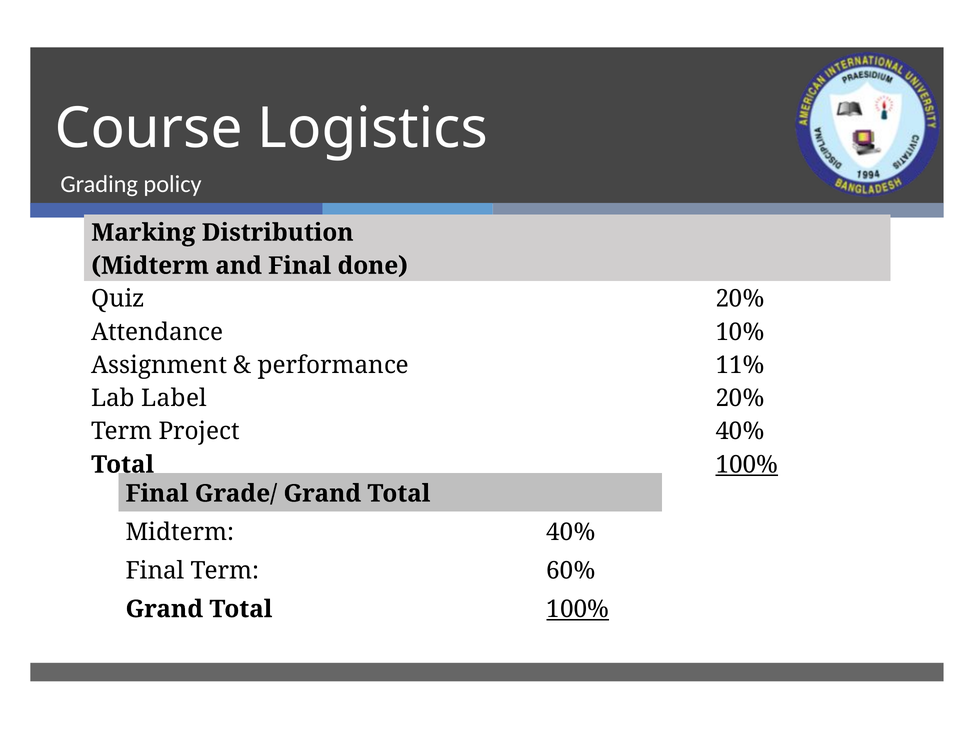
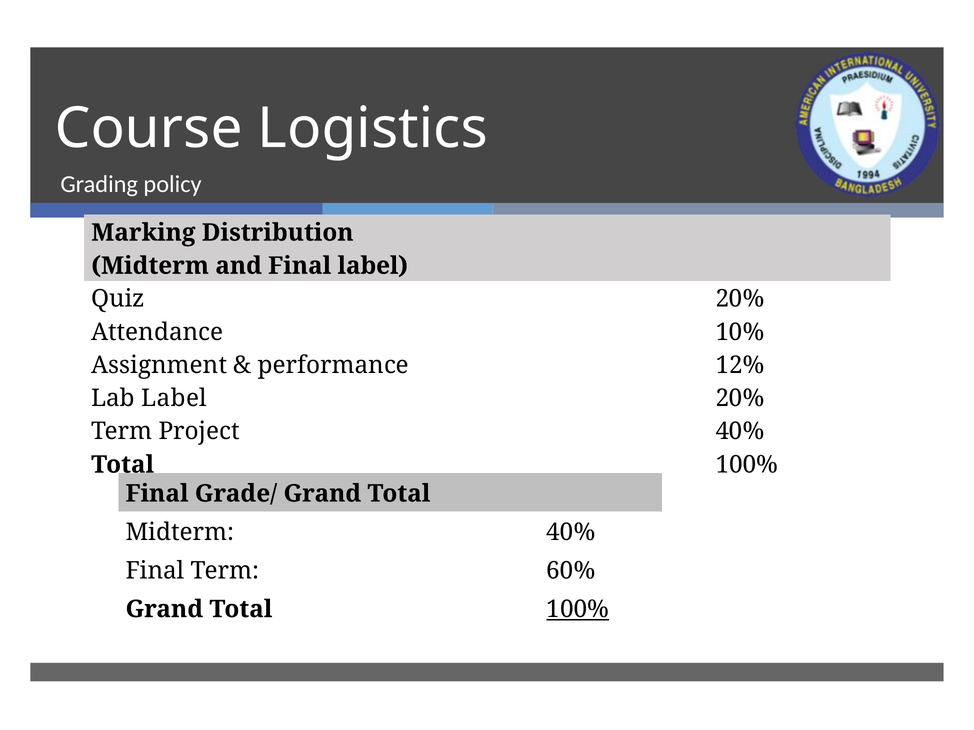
Final done: done -> label (373, 266)
11%: 11% -> 12% (740, 365)
100% underline: present -> none (747, 465)
